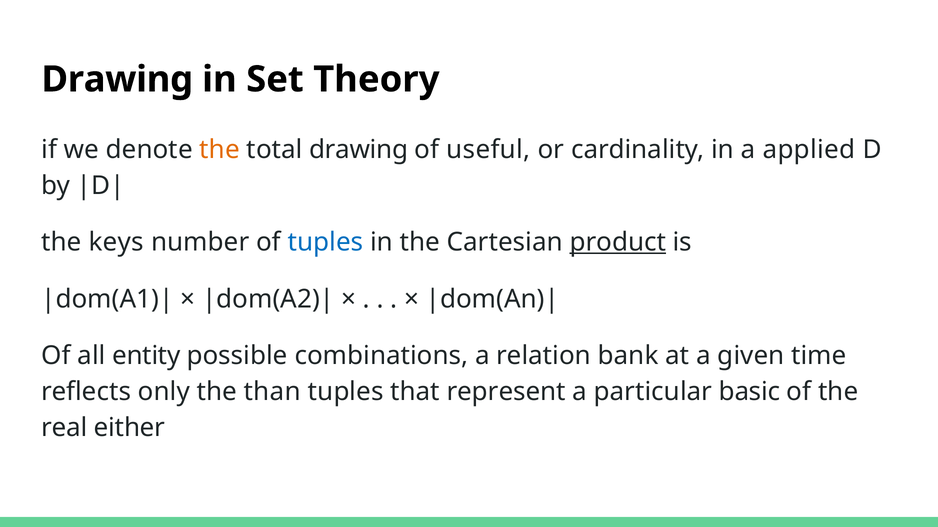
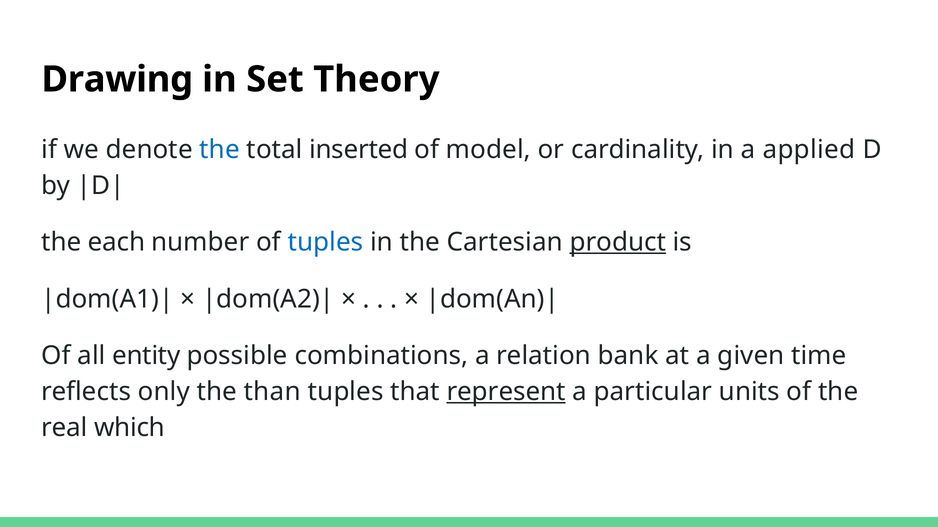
the colour: orange -> blue (220, 150)
total drawing: drawing -> inserted (359, 150)
useful: useful -> model (488, 150)
keys: keys -> each (117, 243)
represent underline: none -> present (506, 392)
basic: basic -> units (749, 392)
either: either -> which (130, 428)
